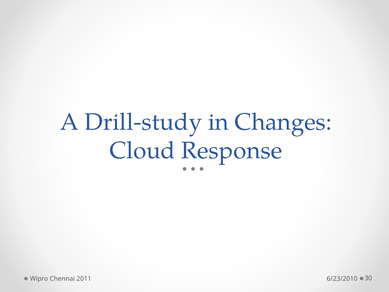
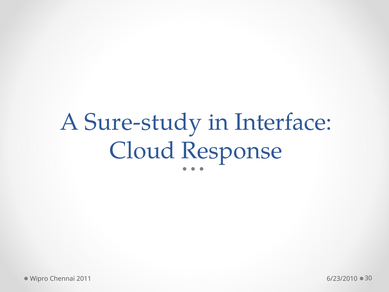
Drill-study: Drill-study -> Sure-study (143, 122)
Changes: Changes -> Interface (283, 122)
